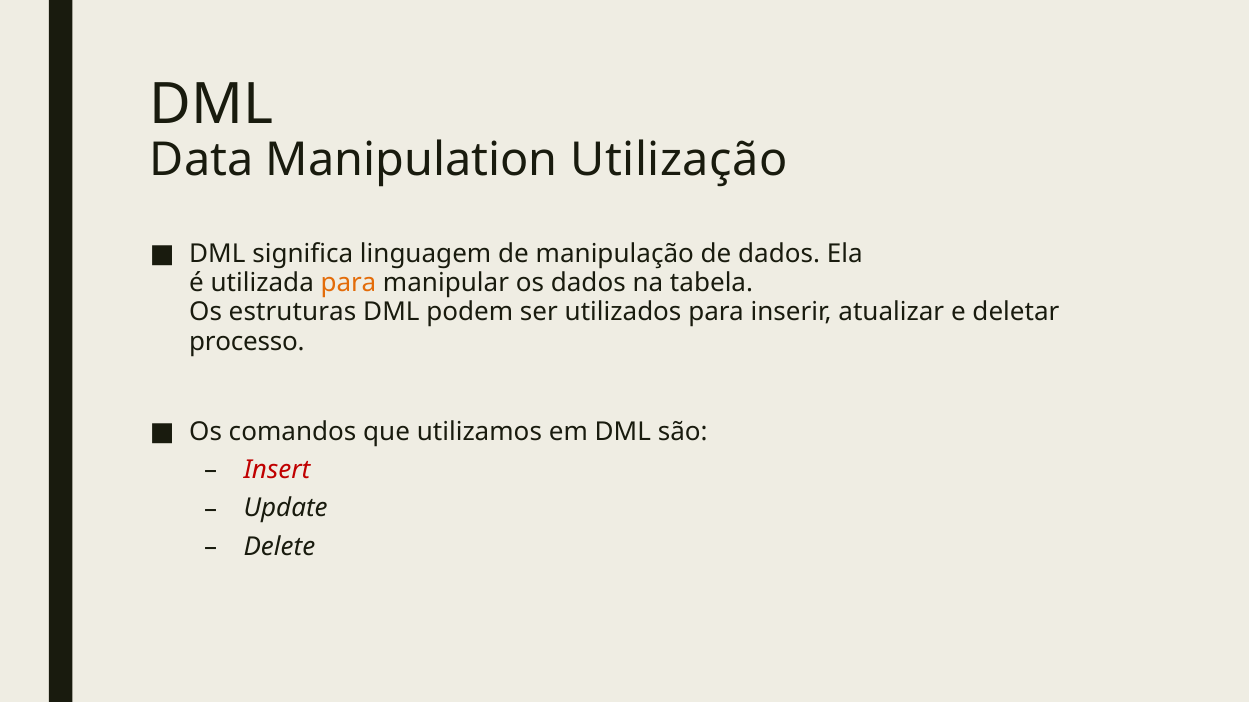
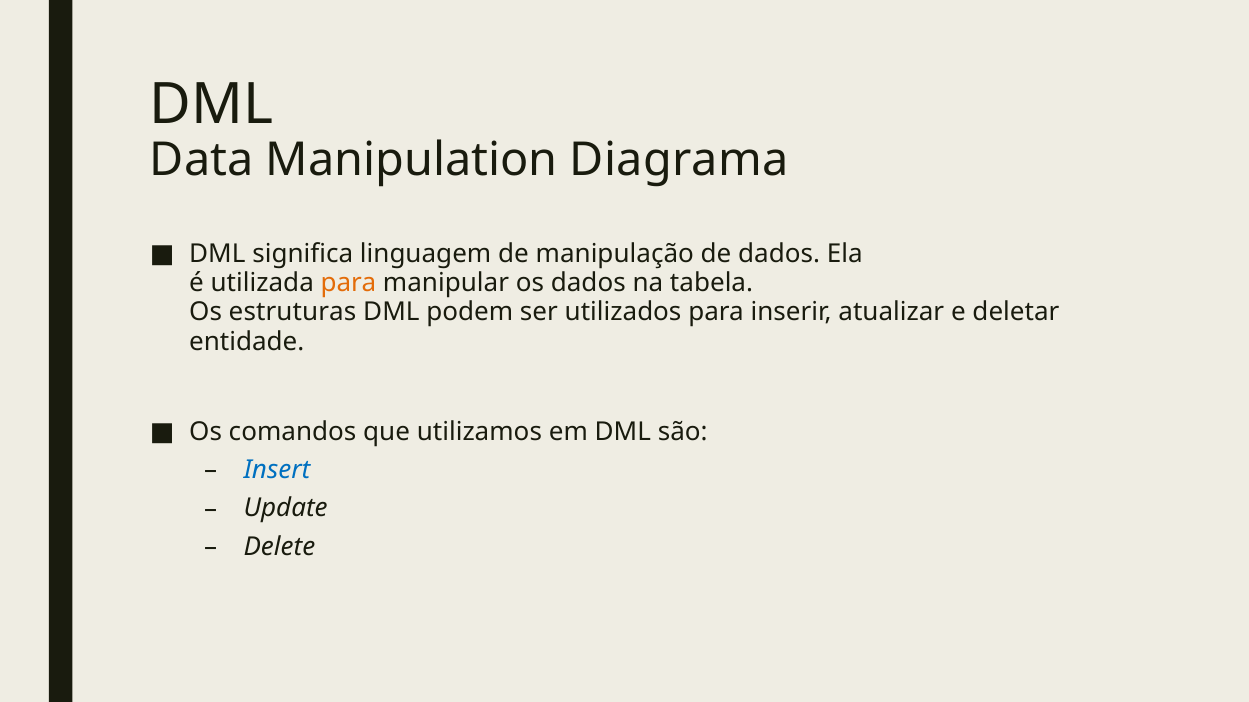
Utilização: Utilização -> Diagrama (679, 161)
processo: processo -> entidade (247, 342)
Insert colour: red -> blue (277, 470)
